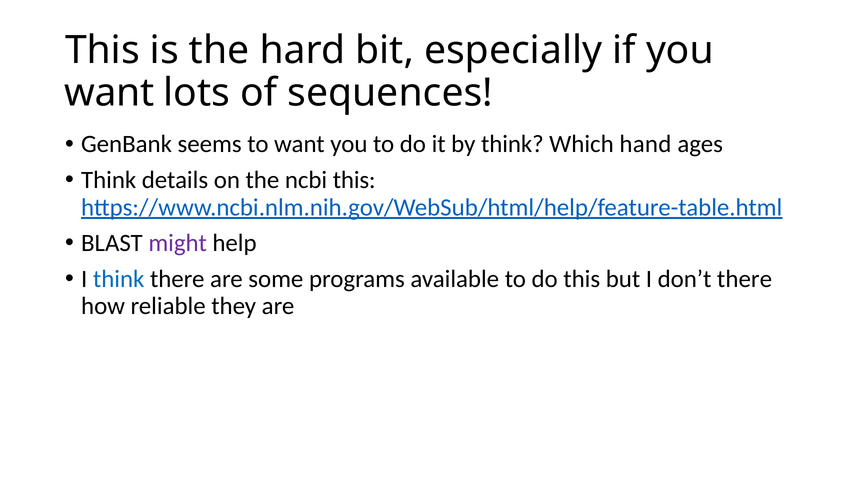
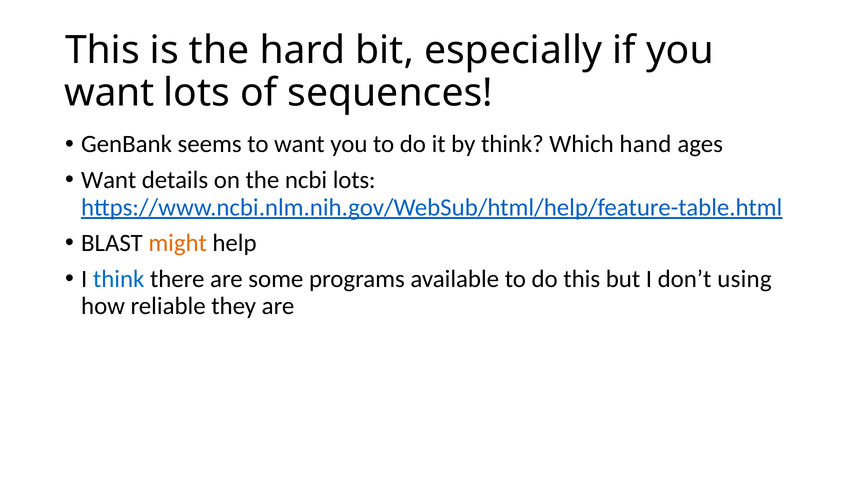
Think: Think -> Want (109, 180)
ncbi this: this -> lots (354, 180)
might colour: purple -> orange (178, 243)
don’t there: there -> using (744, 279)
